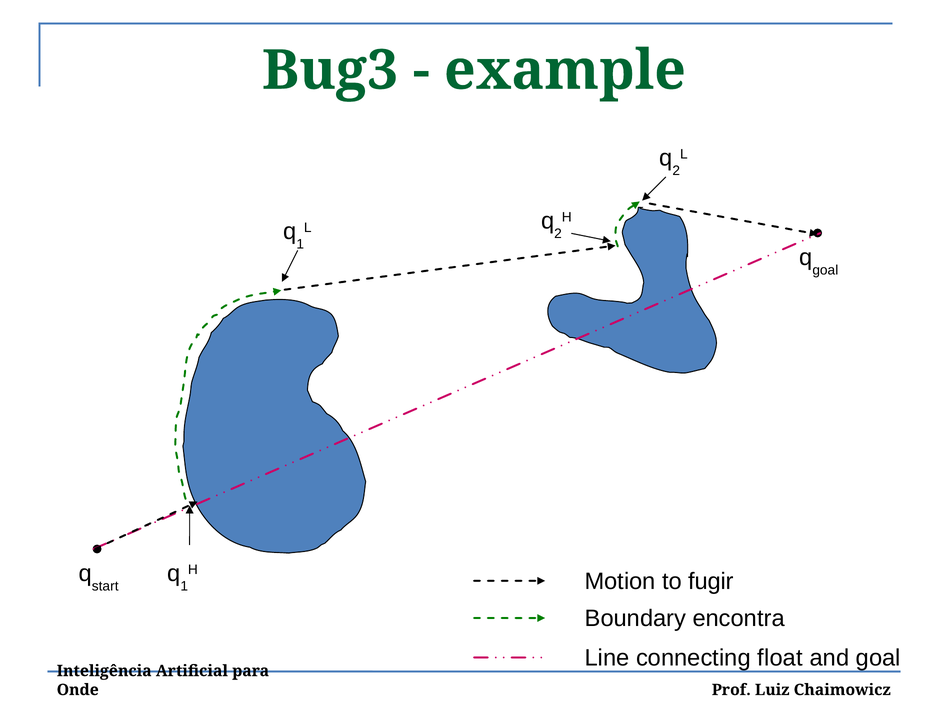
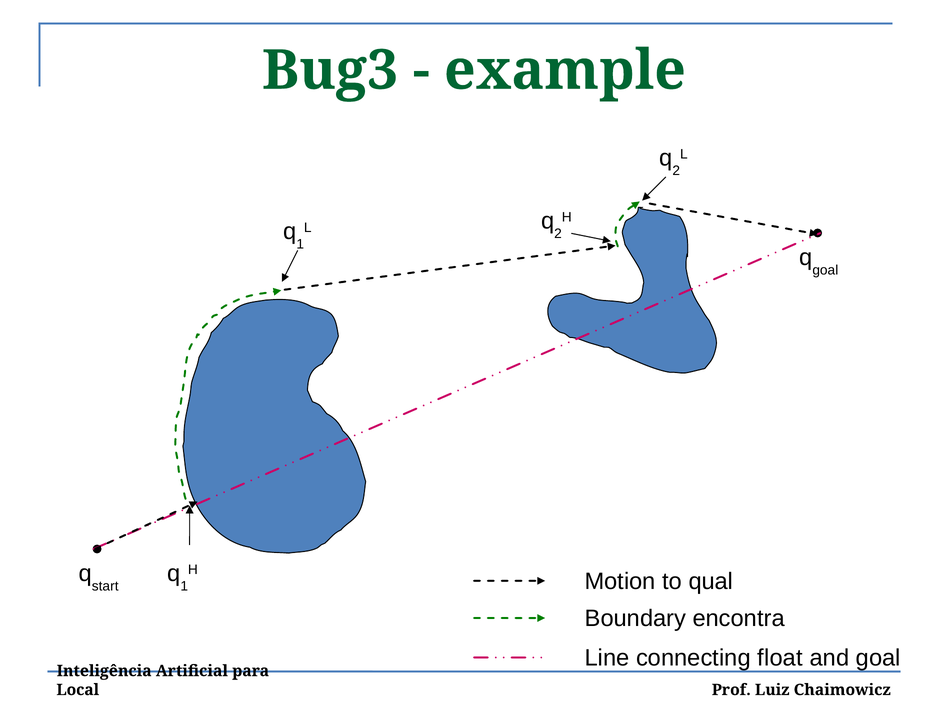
fugir: fugir -> qual (711, 581)
Onde: Onde -> Local (78, 690)
